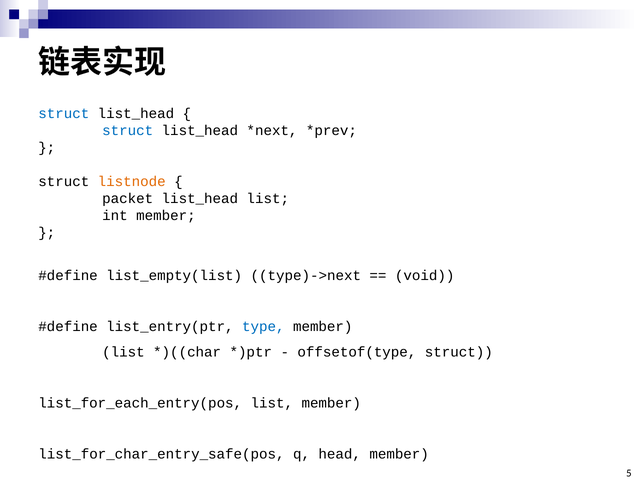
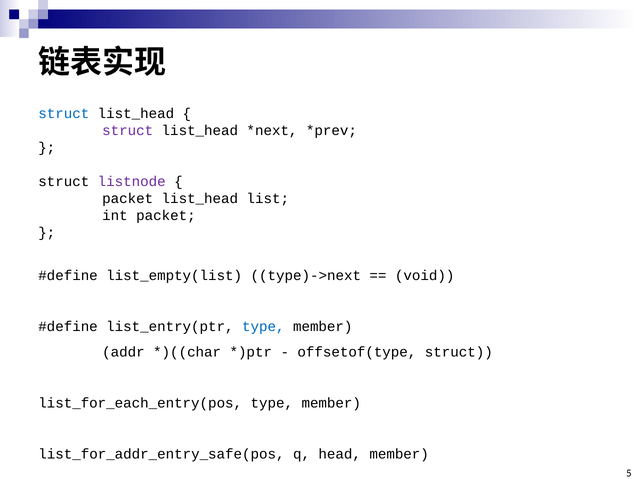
struct colour: blue -> purple (128, 131)
listnode colour: orange -> purple (132, 182)
int member: member -> packet (166, 216)
list: list -> addr (123, 352)
list_for_each_entry(pos list: list -> type (272, 403)
list_for_char_entry_safe(pos: list_for_char_entry_safe(pos -> list_for_addr_entry_safe(pos (161, 454)
